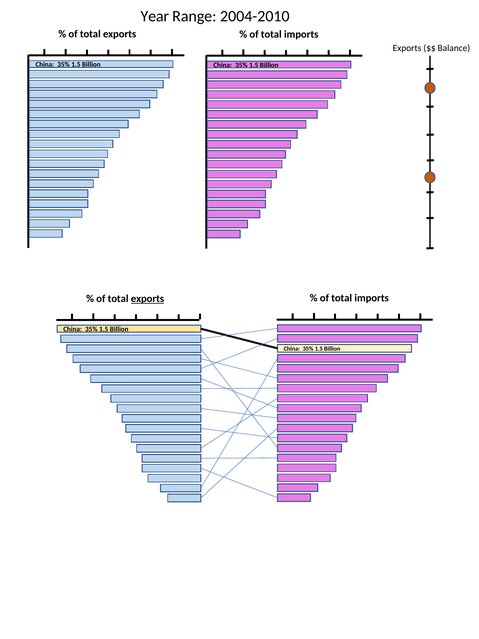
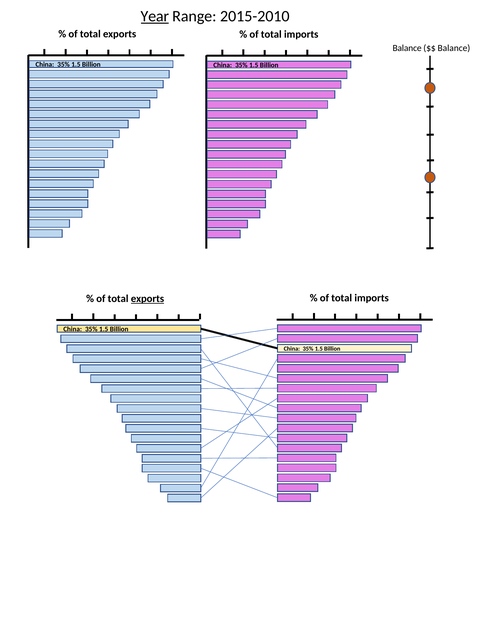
Year underline: none -> present (155, 16)
2004-2010: 2004-2010 -> 2015-2010 (255, 16)
Exports: Exports -> Balance (407, 48)
